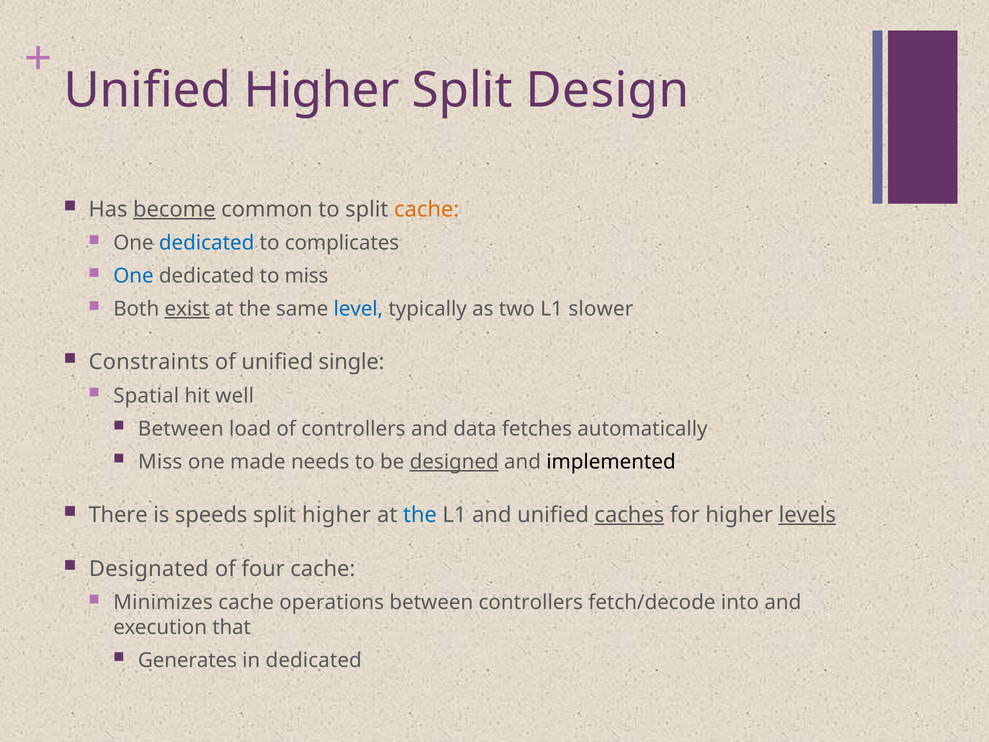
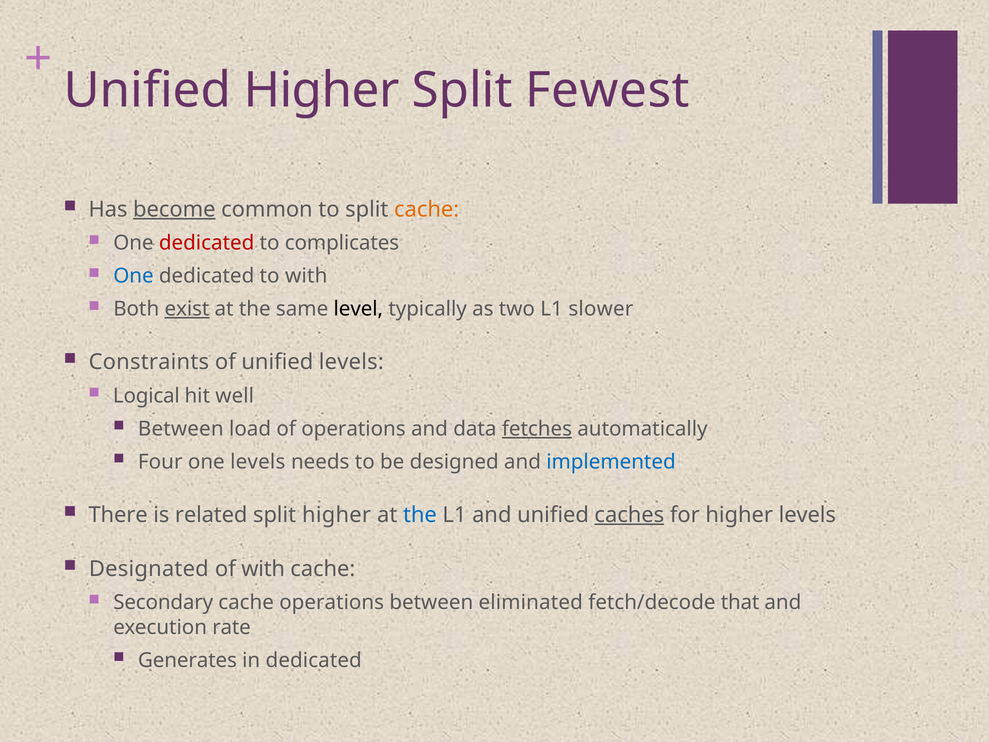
Design: Design -> Fewest (607, 90)
dedicated colour: blue -> red (207, 243)
to miss: miss -> with (306, 276)
level colour: blue -> black (358, 309)
unified single: single -> levels (351, 362)
Spatial: Spatial -> Logical (146, 396)
of controllers: controllers -> operations (353, 429)
fetches underline: none -> present (537, 429)
Miss: Miss -> Four (160, 462)
one made: made -> levels (258, 462)
designed underline: present -> none (454, 462)
implemented colour: black -> blue (611, 462)
speeds: speeds -> related (211, 515)
levels underline: present -> none (807, 515)
of four: four -> with (263, 569)
Minimizes: Minimizes -> Secondary (163, 602)
between controllers: controllers -> eliminated (531, 602)
into: into -> that (740, 602)
that: that -> rate (232, 627)
